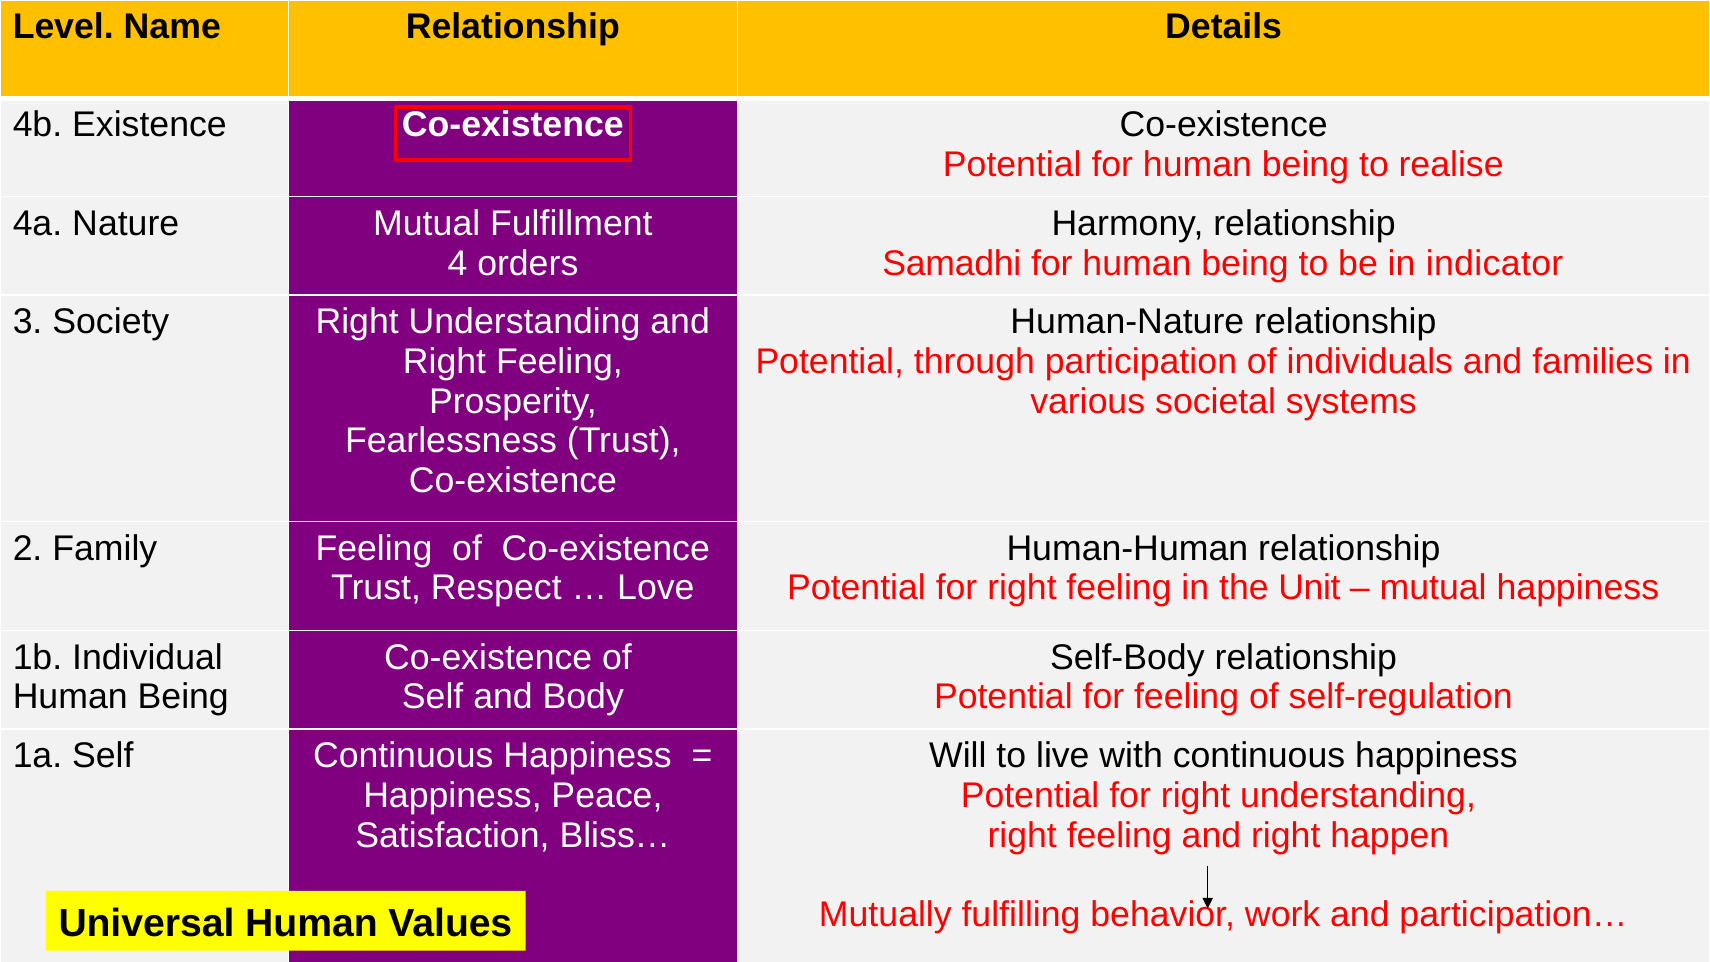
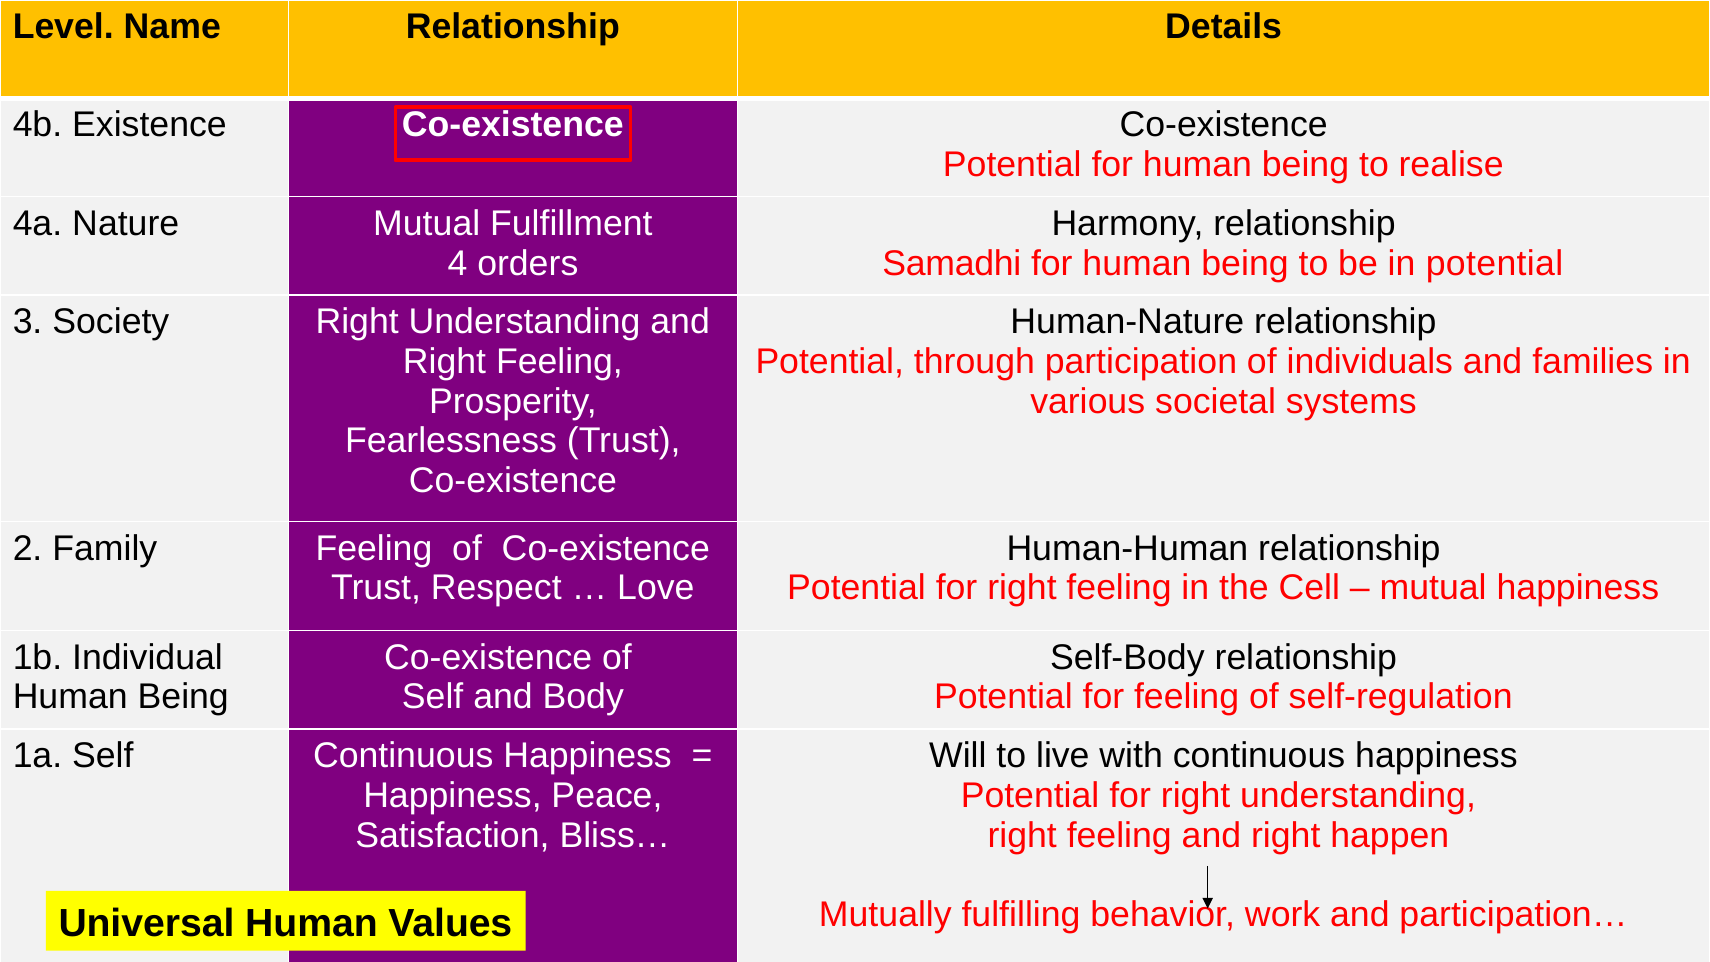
in indicator: indicator -> potential (1495, 263)
Unit: Unit -> Cell (1309, 588)
